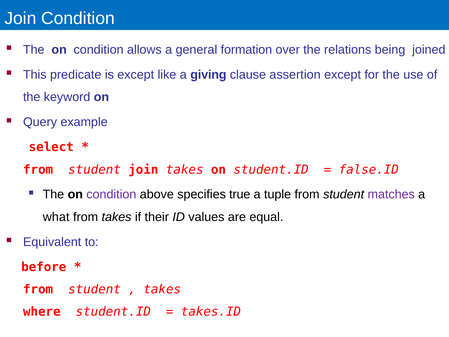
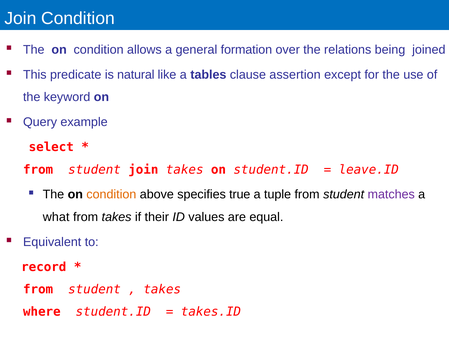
is except: except -> natural (136, 75)
giving: giving -> tables (208, 75)
false.ID: false.ID -> leave.ID (369, 169)
condition colour: purple -> orange (111, 194)
before: before -> record (44, 267)
